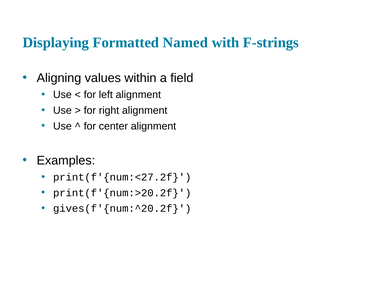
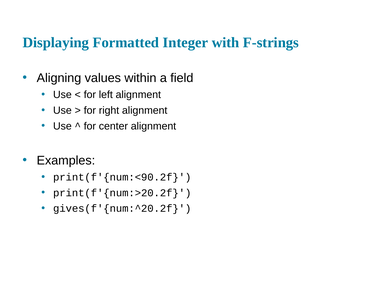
Named: Named -> Integer (185, 42)
print(f'{num:<27.2f: print(f'{num:<27.2f -> print(f'{num:<90.2f (122, 177)
